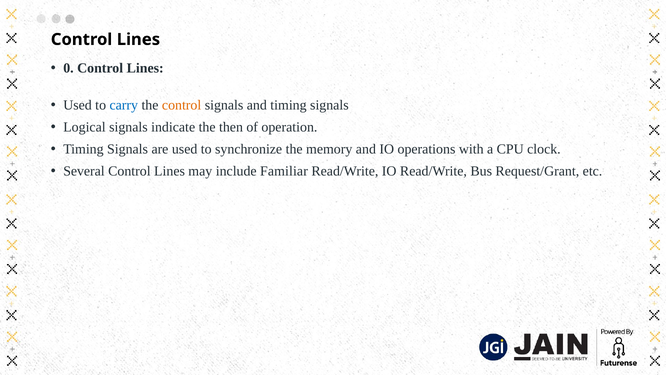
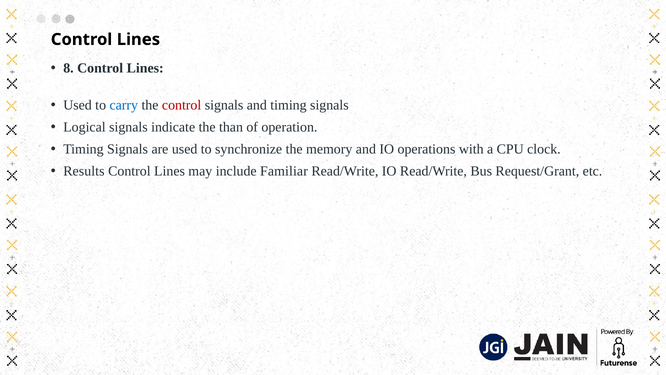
0: 0 -> 8 (68, 68)
control colour: orange -> red (182, 105)
then: then -> than (231, 127)
Several: Several -> Results (84, 171)
